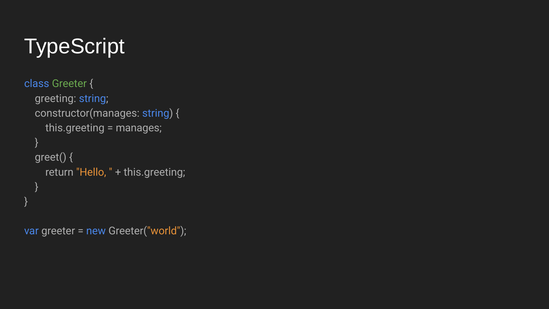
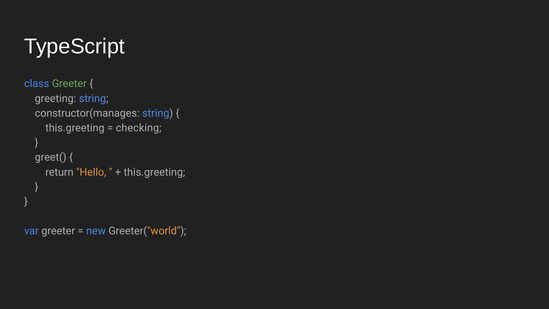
manages: manages -> checking (139, 128)
